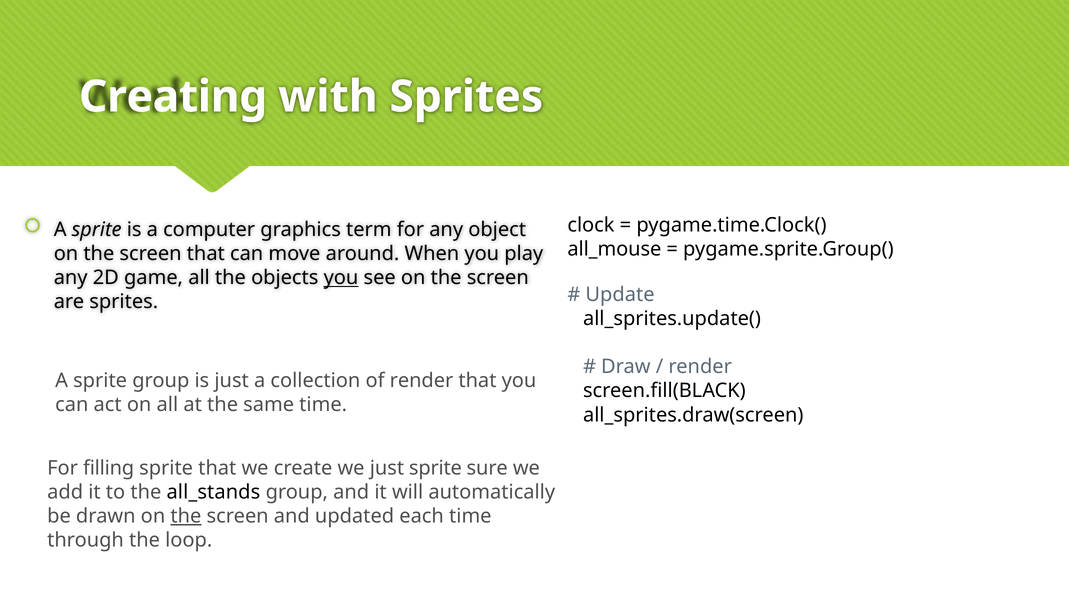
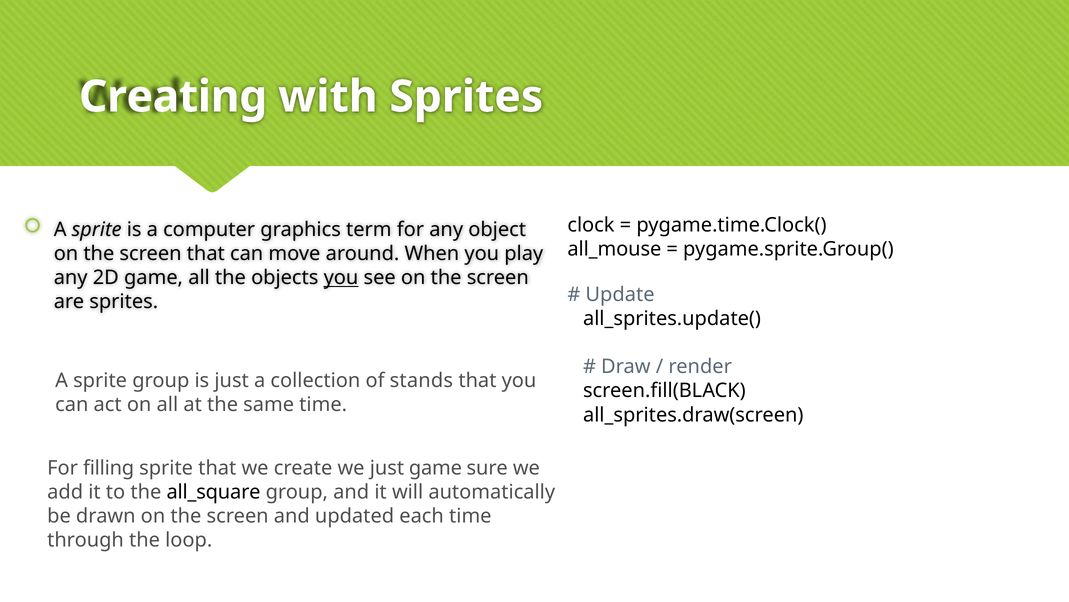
of render: render -> stands (421, 380)
just sprite: sprite -> game (435, 467)
all_stands: all_stands -> all_square (214, 492)
the underline: present -> none (186, 516)
